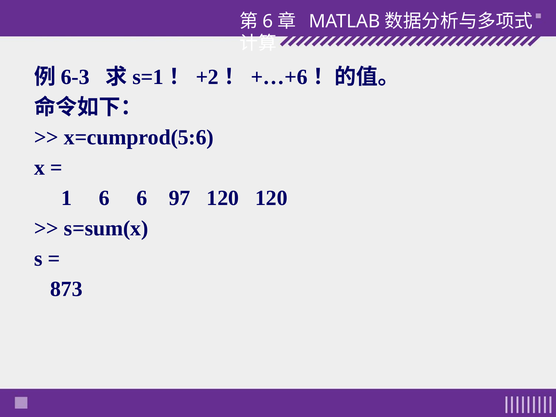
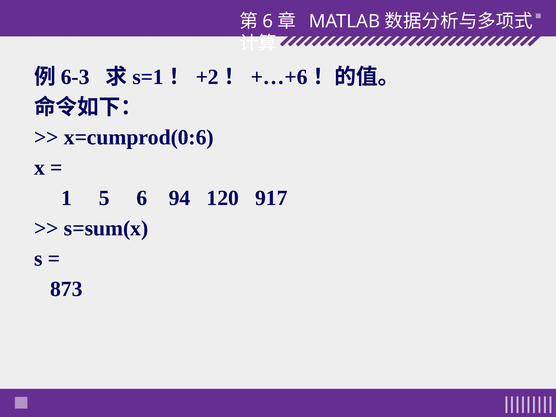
x=cumprod(5:6: x=cumprod(5:6 -> x=cumprod(0:6 (139, 138)
1 6: 6 -> 5 (104, 198)
97: 97 -> 94 (180, 198)
120 120: 120 -> 917 (271, 198)
